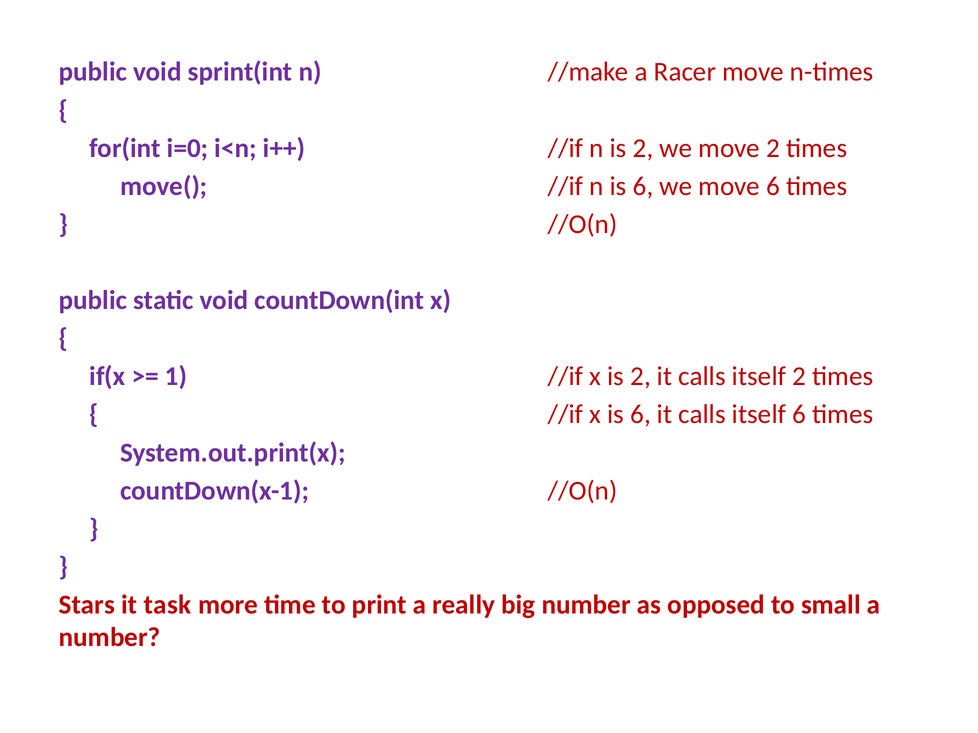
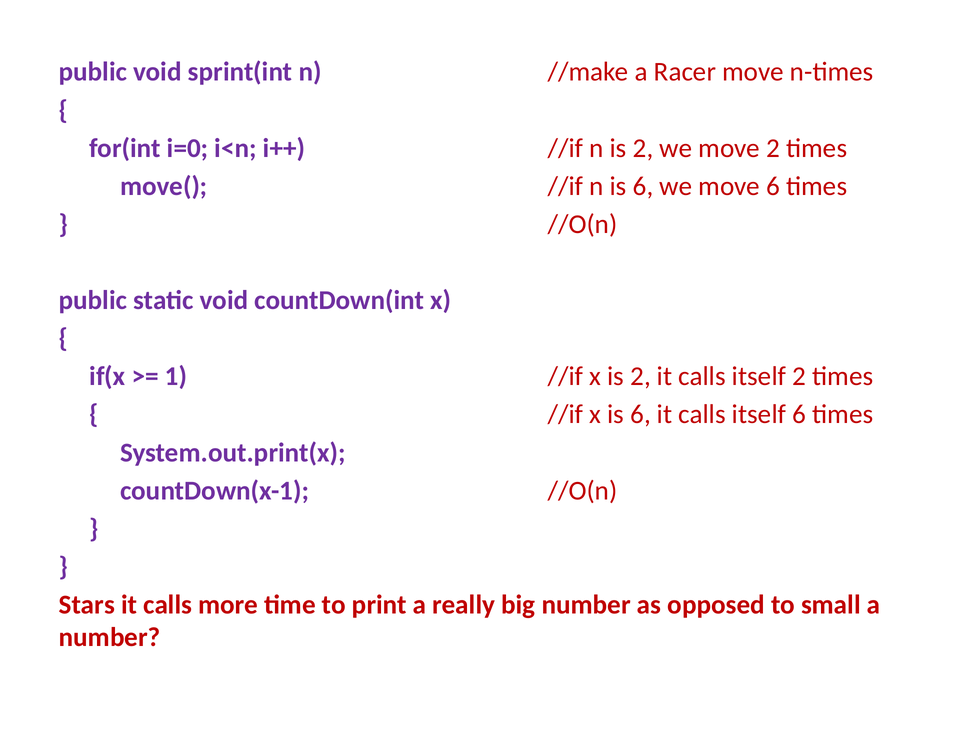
task: task -> calls (168, 605)
